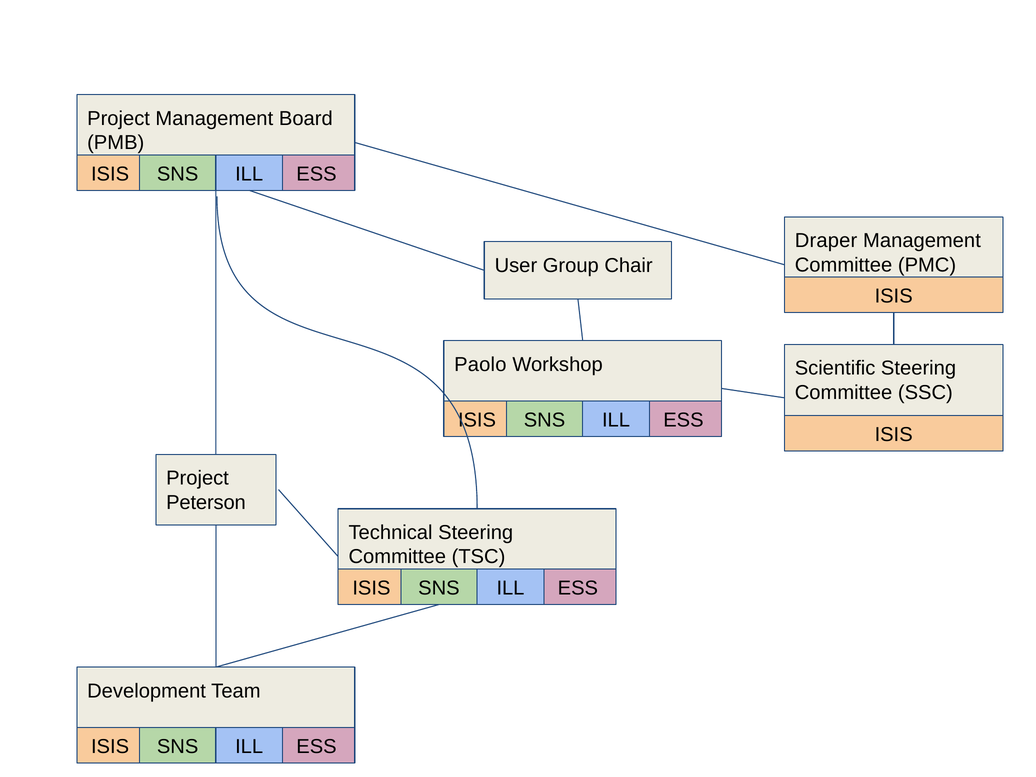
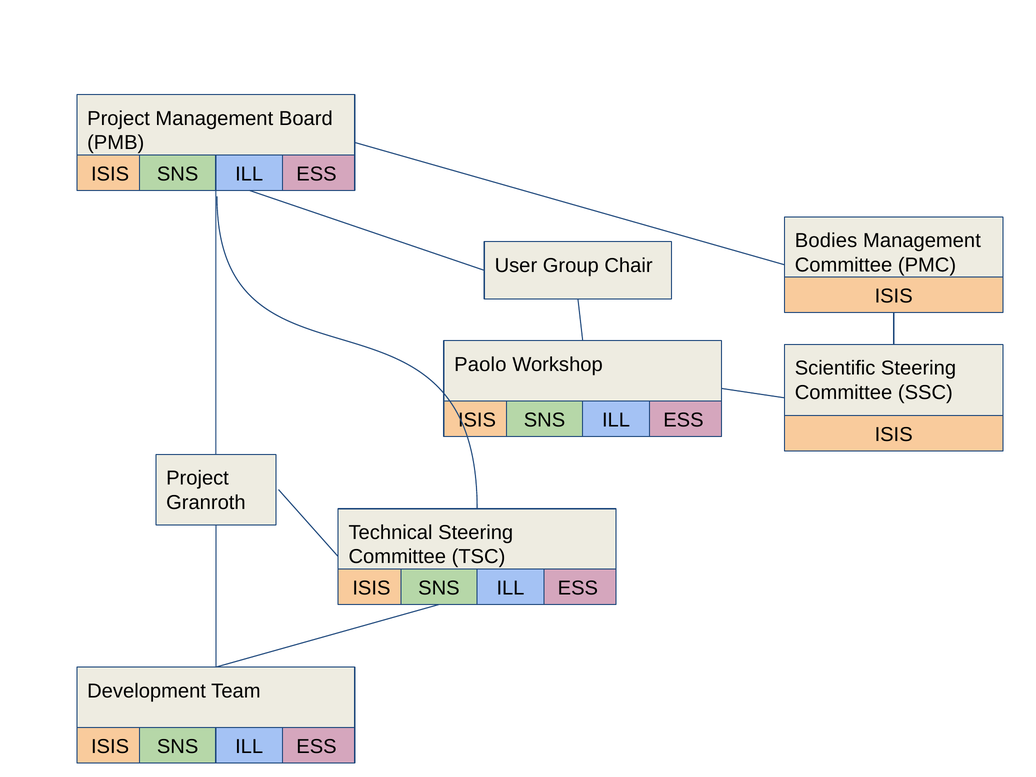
Draper: Draper -> Bodies (826, 241)
Peterson: Peterson -> Granroth (206, 502)
